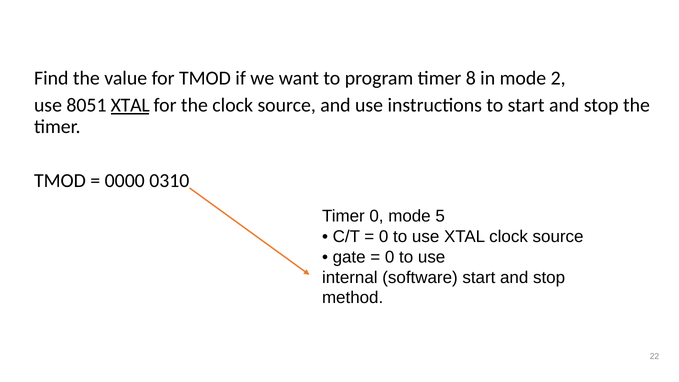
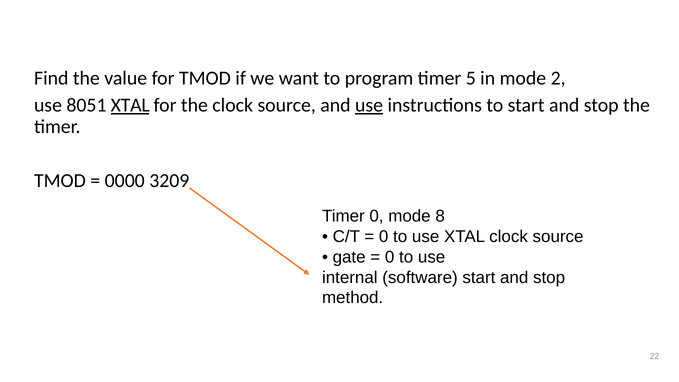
8: 8 -> 5 (471, 78)
use underline: none -> present (369, 105)
0310: 0310 -> 3209 (169, 181)
5: 5 -> 8 (440, 216)
